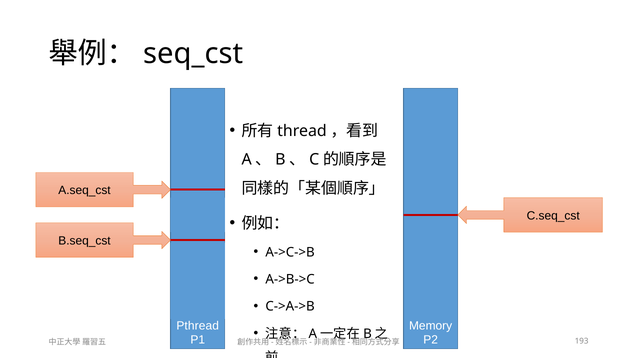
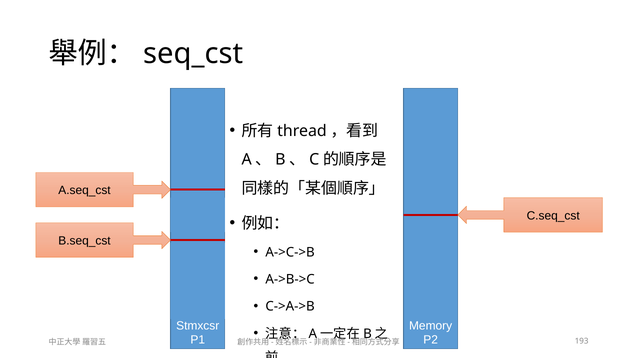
Pthread: Pthread -> Stmxcsr (198, 326)
